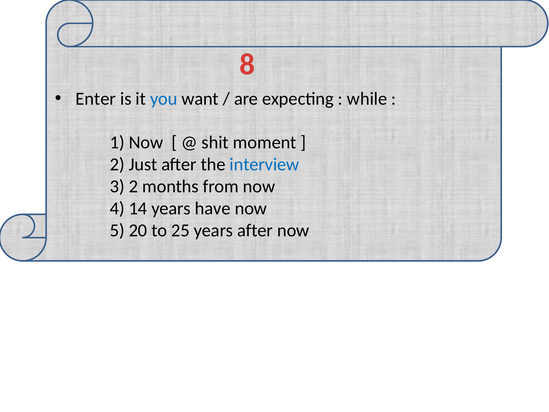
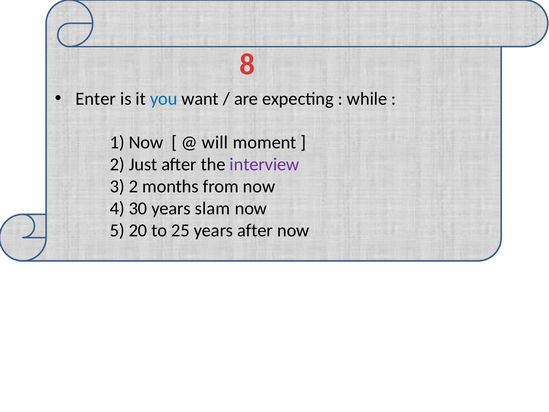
shit: shit -> will (215, 143)
interview colour: blue -> purple (265, 164)
14: 14 -> 30 (138, 208)
have: have -> slam (213, 208)
